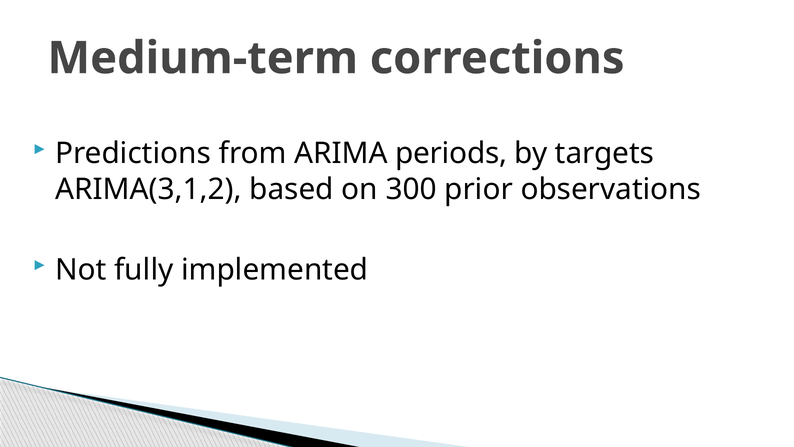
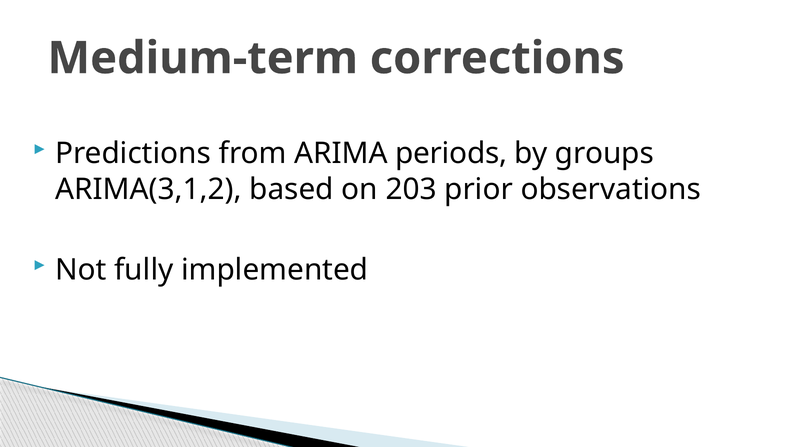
targets: targets -> groups (604, 153)
300: 300 -> 203 (411, 189)
